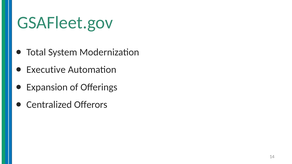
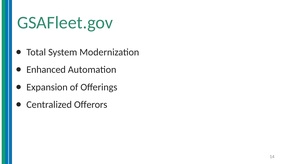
Executive: Executive -> Enhanced (46, 70)
